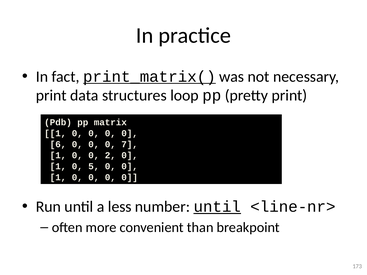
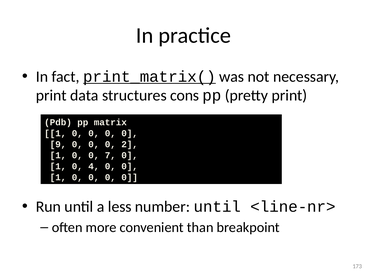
loop: loop -> cons (185, 96)
6: 6 -> 9 (58, 144)
7: 7 -> 2 (130, 144)
2: 2 -> 7 (110, 155)
5: 5 -> 4 (94, 166)
until underline: present -> none (217, 207)
